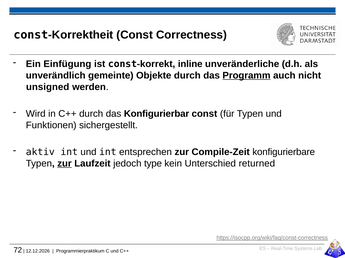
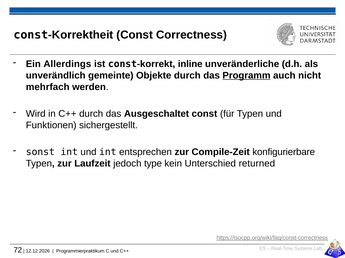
Einfügung: Einfügung -> Allerdings (67, 64)
unsigned: unsigned -> mehrfach (48, 87)
Konfigurierbar: Konfigurierbar -> Ausgeschaltet (157, 114)
aktiv: aktiv -> sonst (40, 152)
zur underline: present -> none (64, 164)
